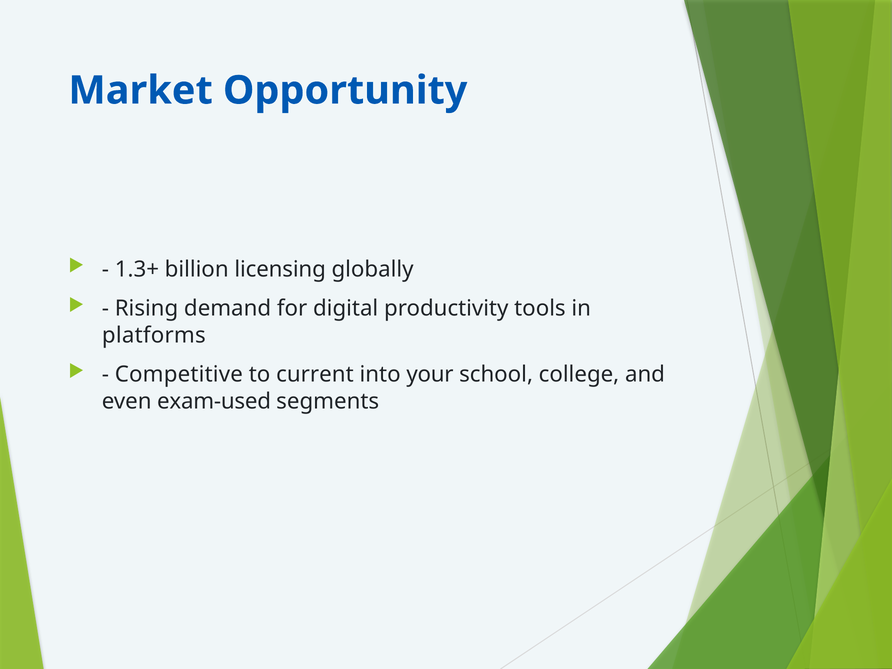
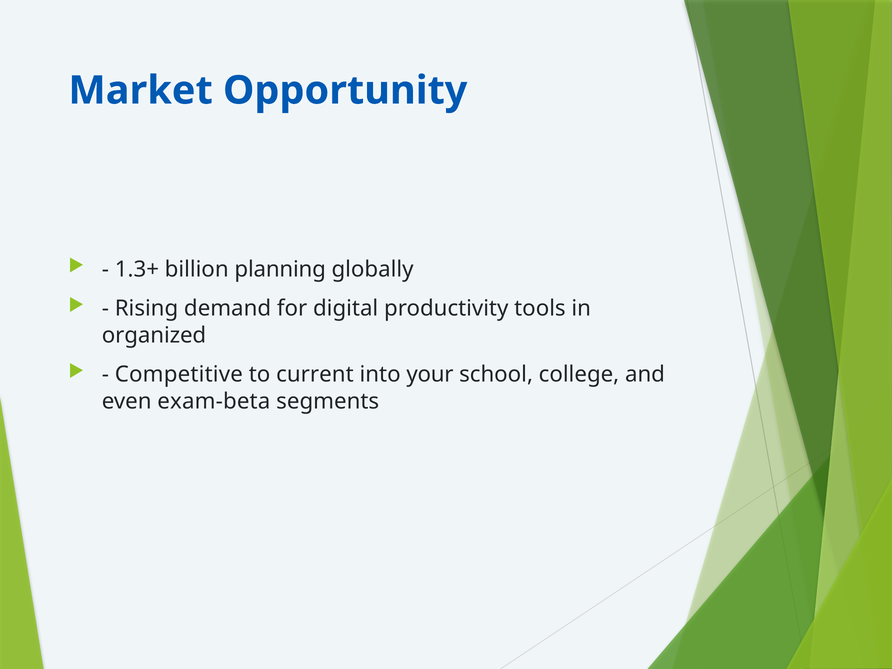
licensing: licensing -> planning (280, 269)
platforms: platforms -> organized (154, 335)
exam-used: exam-used -> exam-beta (214, 401)
